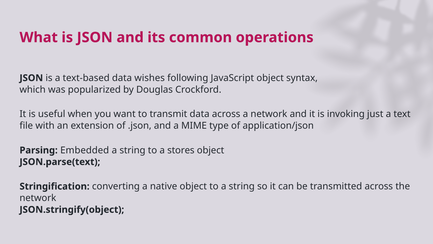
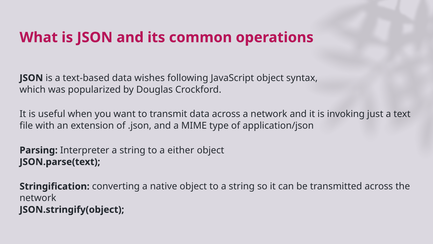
Embedded: Embedded -> Interpreter (85, 150)
stores: stores -> either (181, 150)
